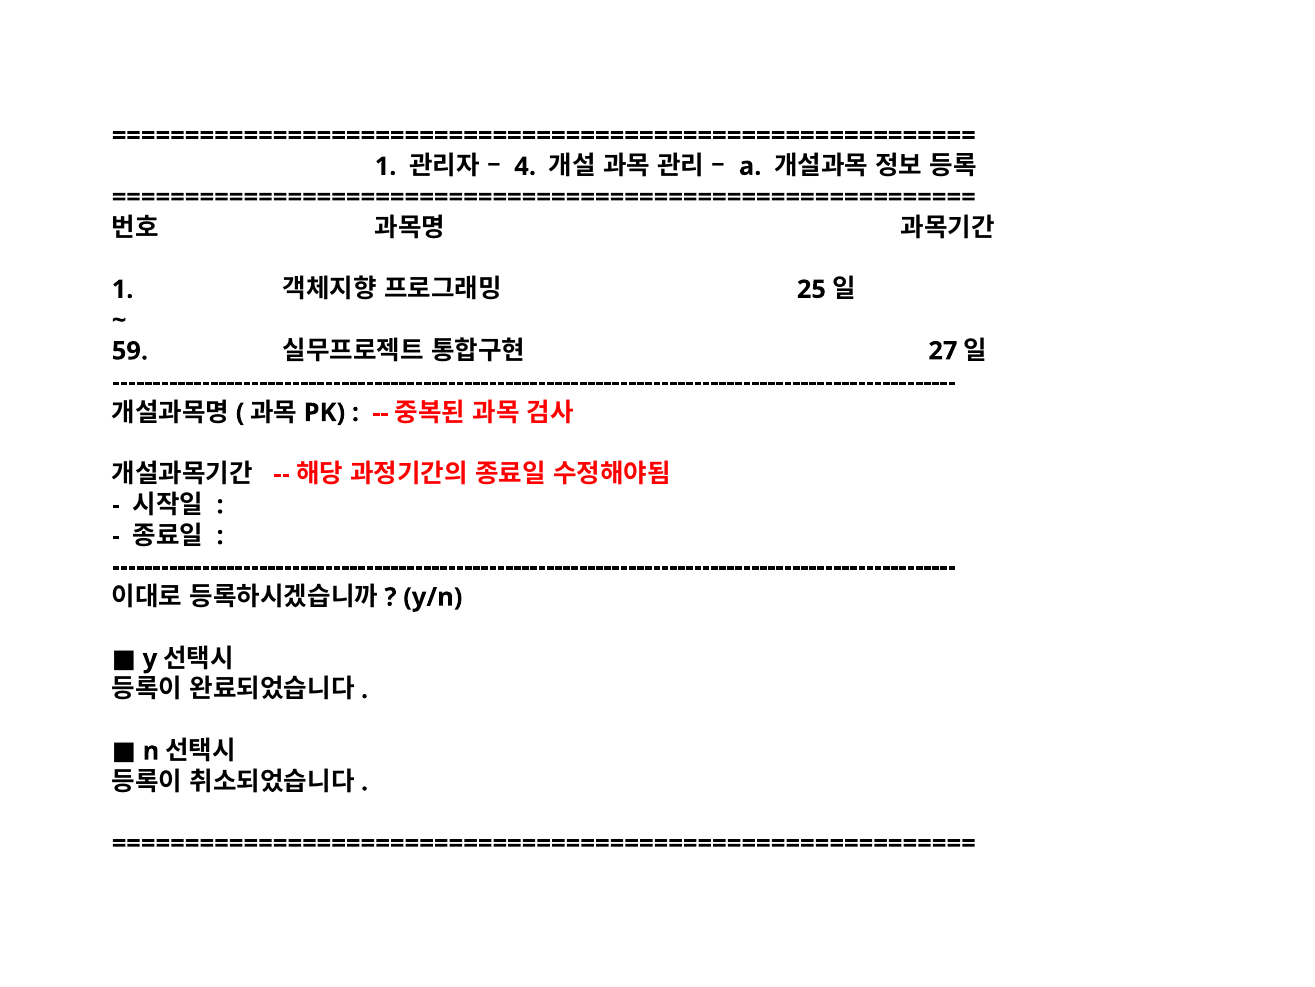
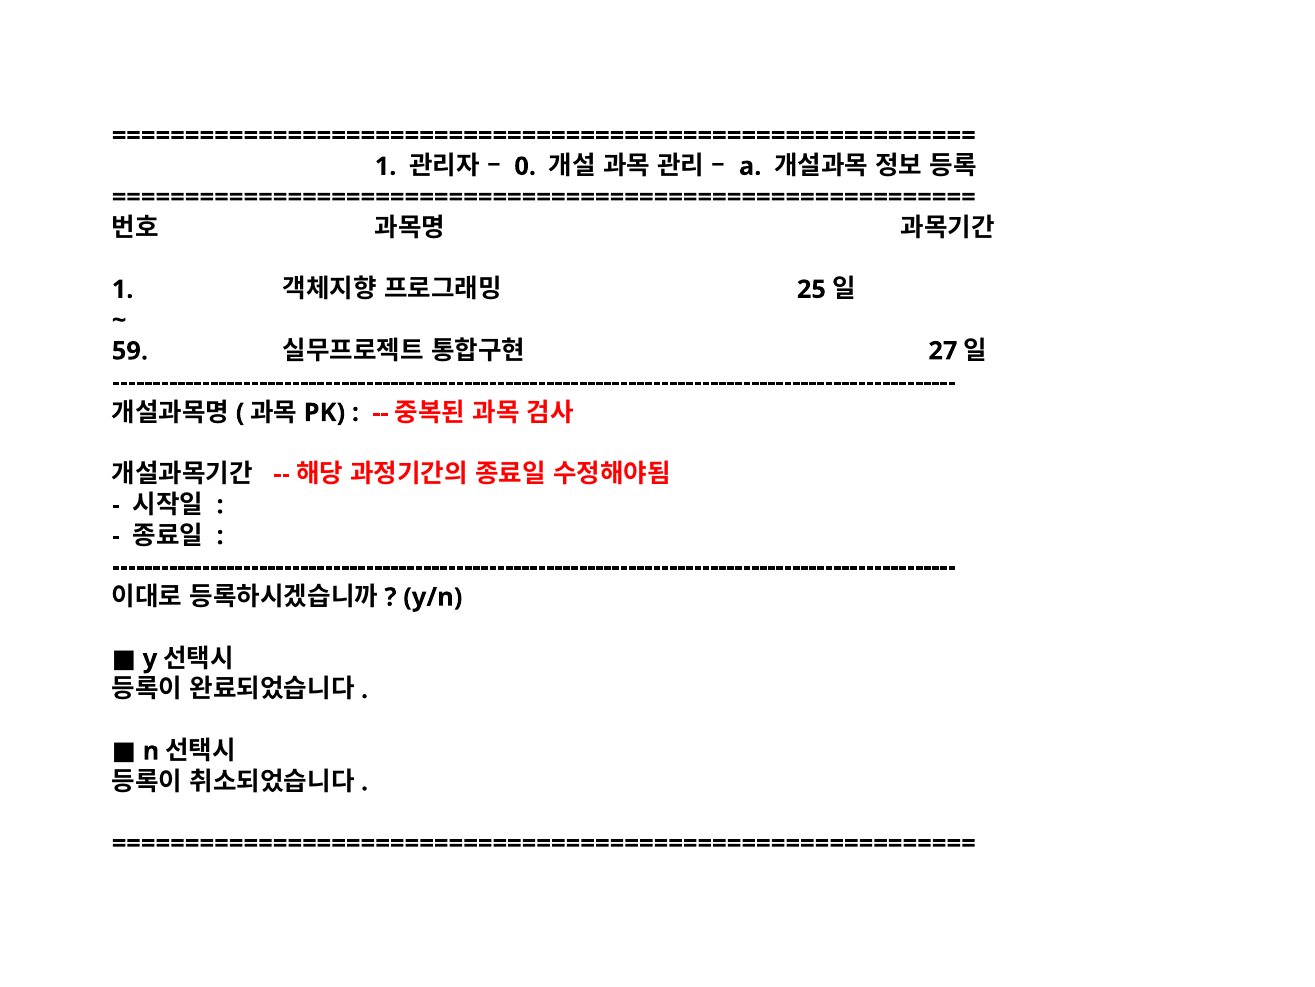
4: 4 -> 0 (525, 166)
